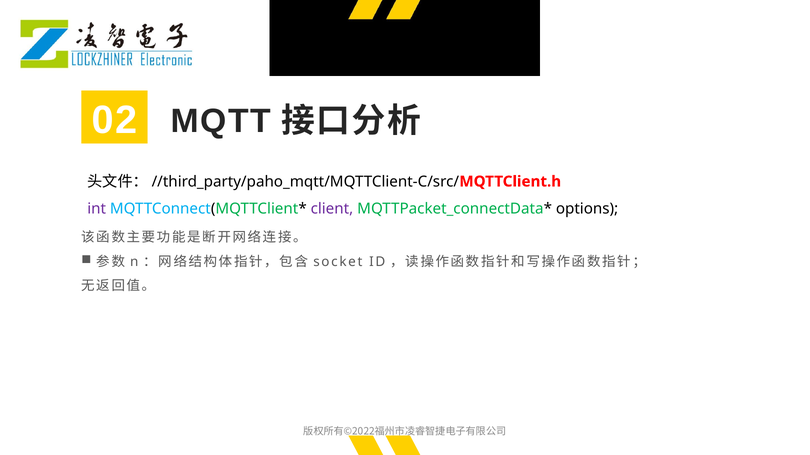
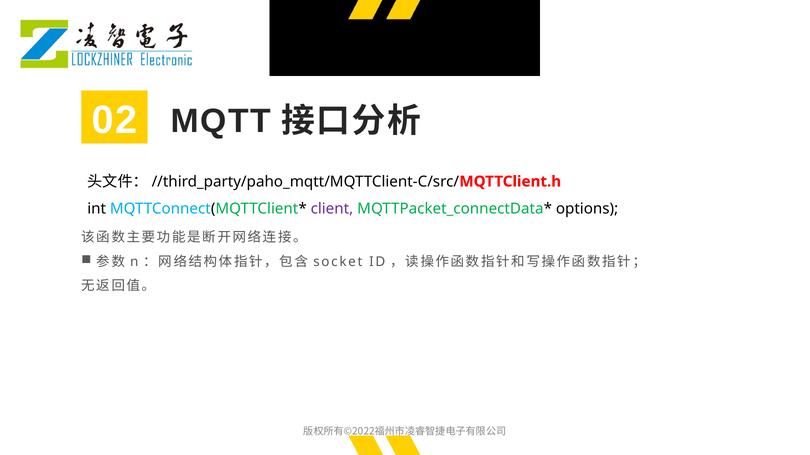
int colour: purple -> black (97, 209)
